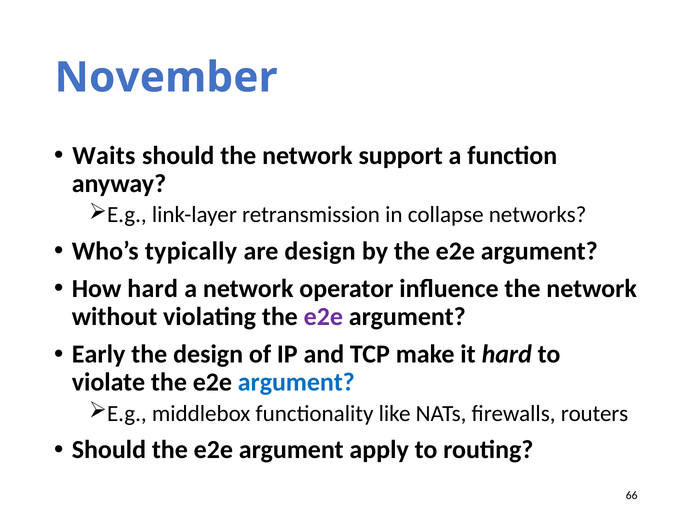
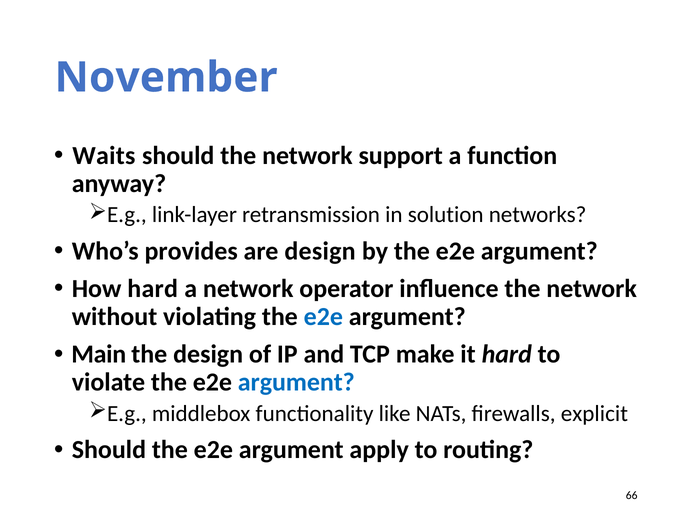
collapse: collapse -> solution (446, 215)
typically: typically -> provides (191, 251)
e2e colour: purple -> blue (323, 317)
Early: Early -> Main (99, 354)
routers: routers -> explicit (594, 414)
